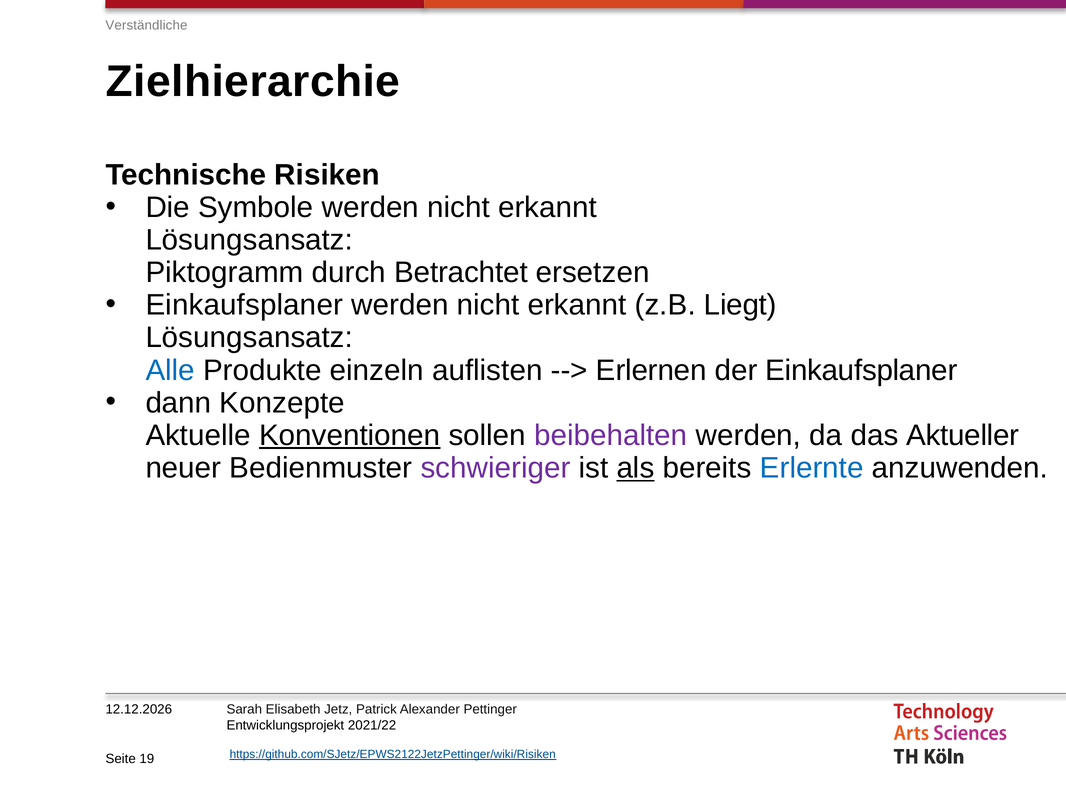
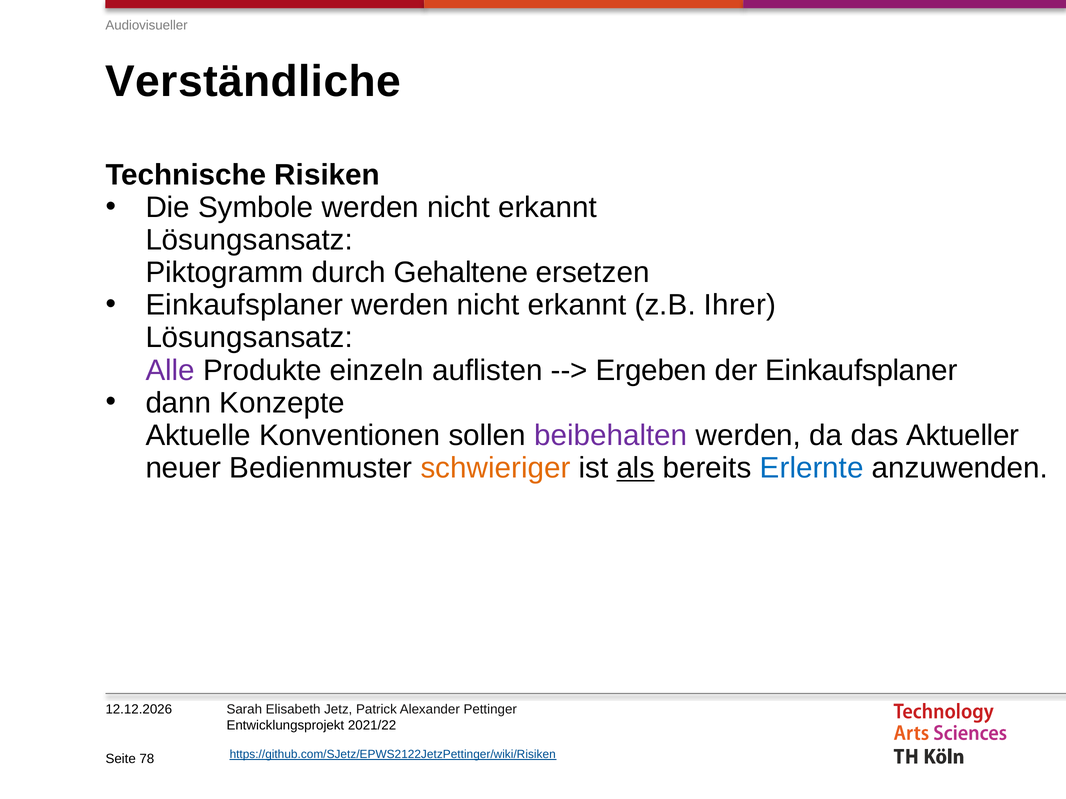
Verständliche: Verständliche -> Audiovisueller (147, 25)
Zielhierarchie: Zielhierarchie -> Verständliche (253, 82)
Betrachtet: Betrachtet -> Gehaltene (461, 273)
Liegt: Liegt -> Ihrer (740, 305)
Alle colour: blue -> purple (170, 370)
Erlernen: Erlernen -> Ergeben (651, 370)
Konventionen underline: present -> none (350, 436)
schwieriger colour: purple -> orange (496, 468)
19: 19 -> 78 (147, 759)
